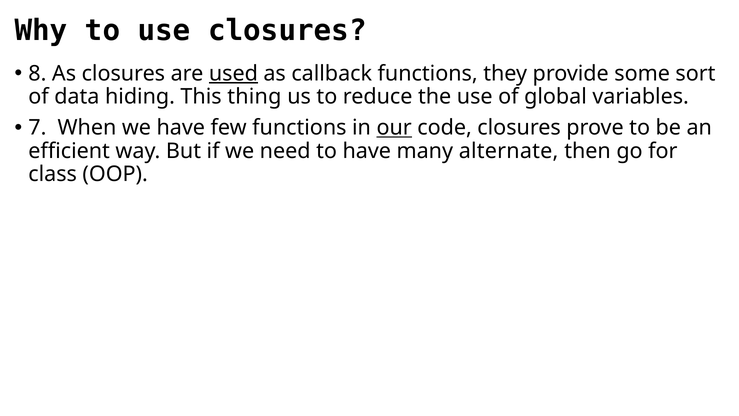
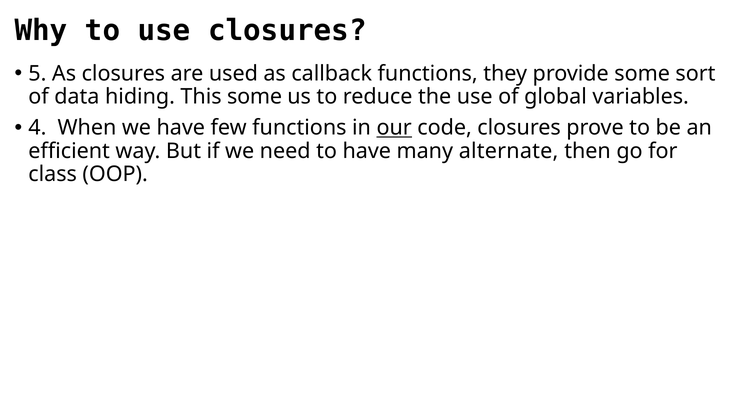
8: 8 -> 5 (37, 73)
used underline: present -> none (233, 73)
This thing: thing -> some (255, 97)
7: 7 -> 4 (37, 128)
